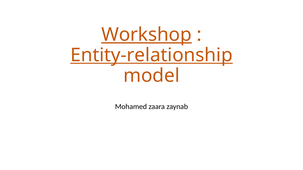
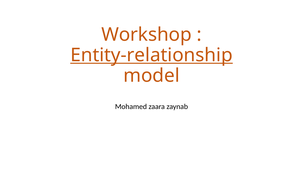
Workshop underline: present -> none (147, 35)
